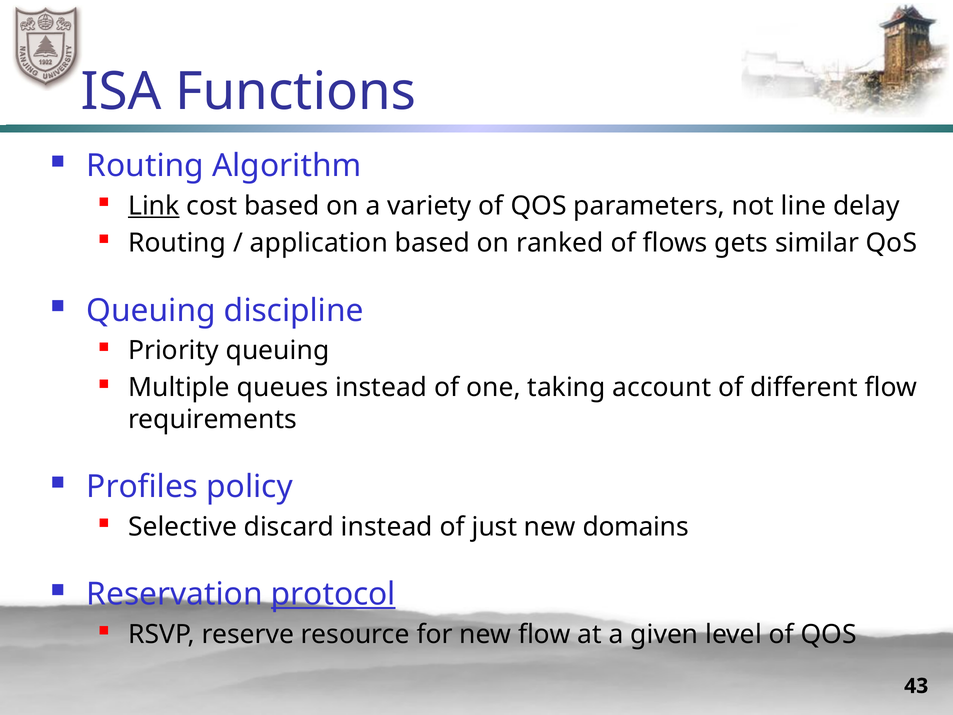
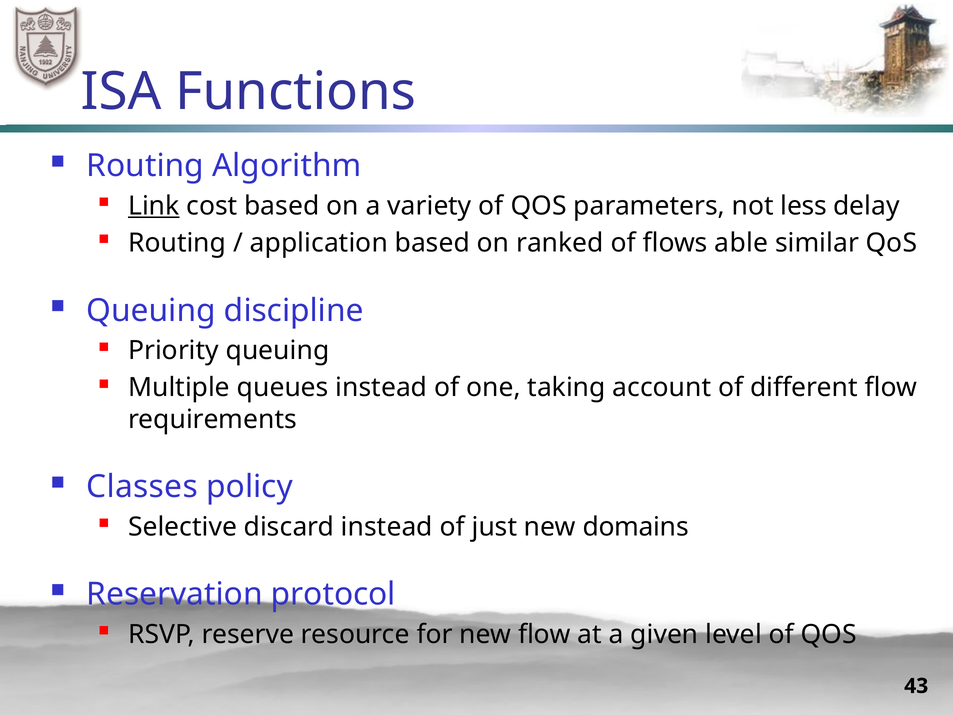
line: line -> less (804, 206)
gets: gets -> able (741, 243)
Profiles: Profiles -> Classes (142, 487)
protocol underline: present -> none (333, 594)
